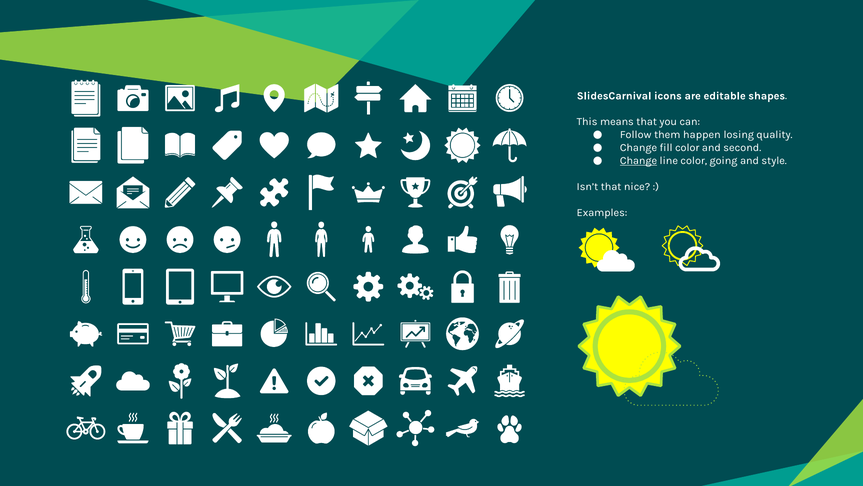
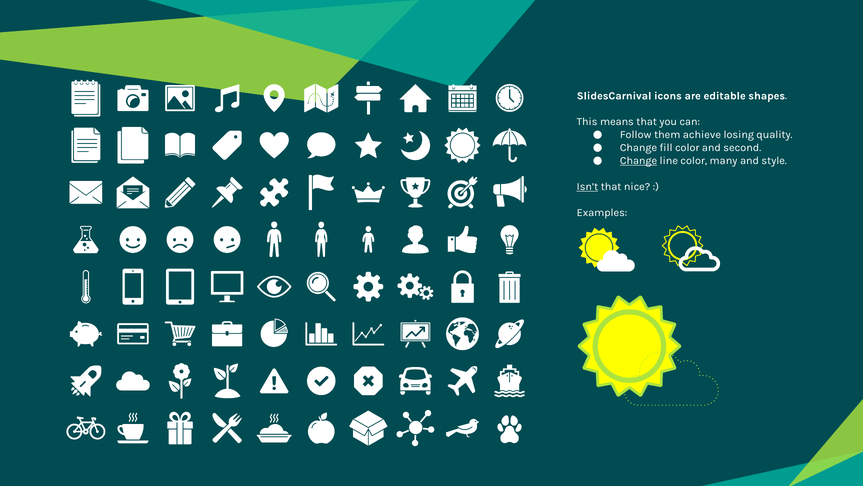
happen: happen -> achieve (702, 135)
going: going -> many (723, 161)
Isn’t underline: none -> present (588, 186)
